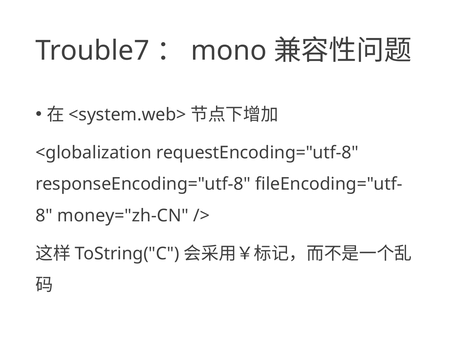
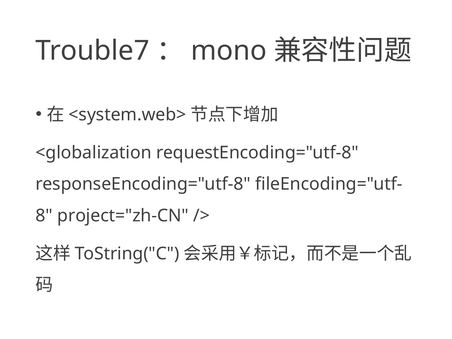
money="zh-CN: money="zh-CN -> project="zh-CN (123, 216)
